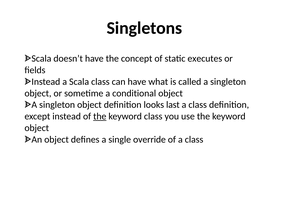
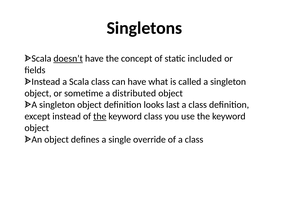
doesn’t underline: none -> present (68, 58)
executes: executes -> included (205, 58)
conditional: conditional -> distributed (134, 93)
